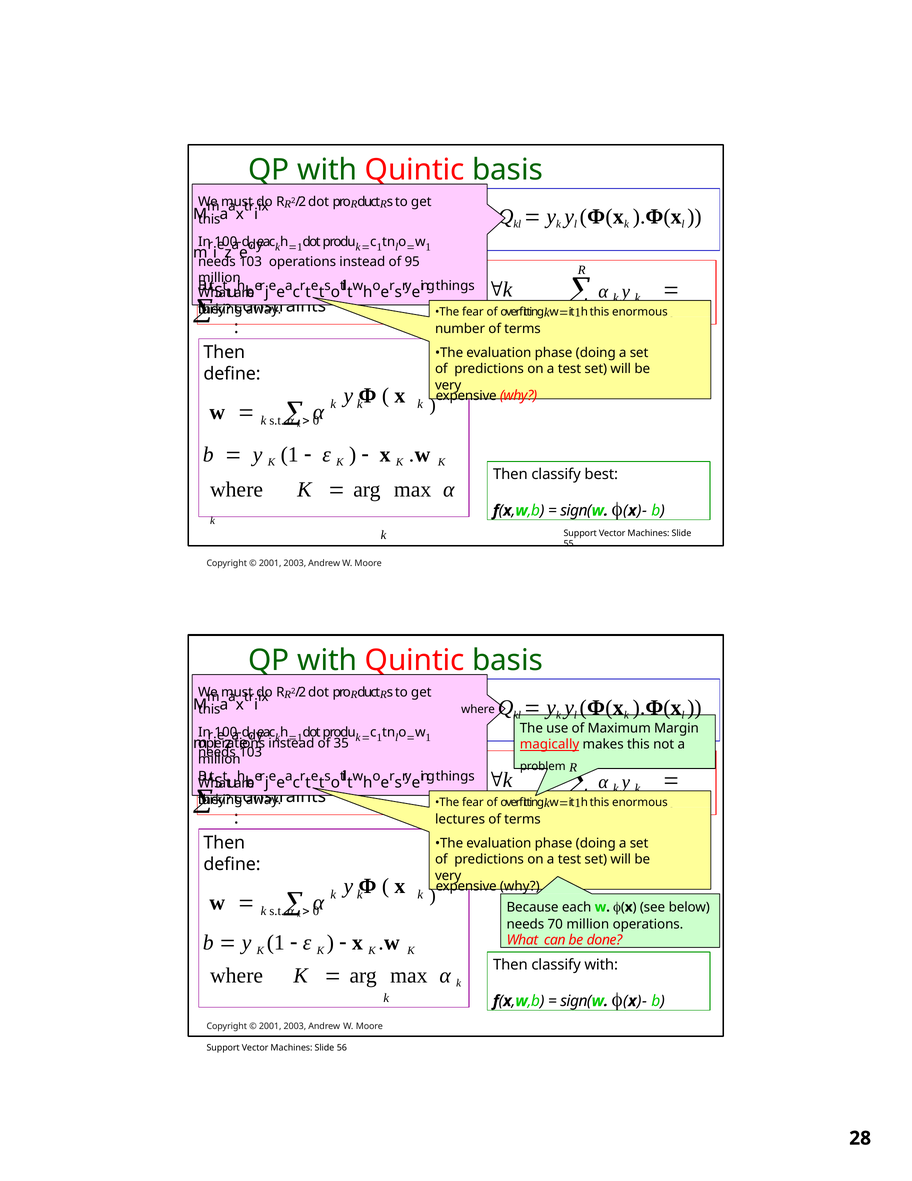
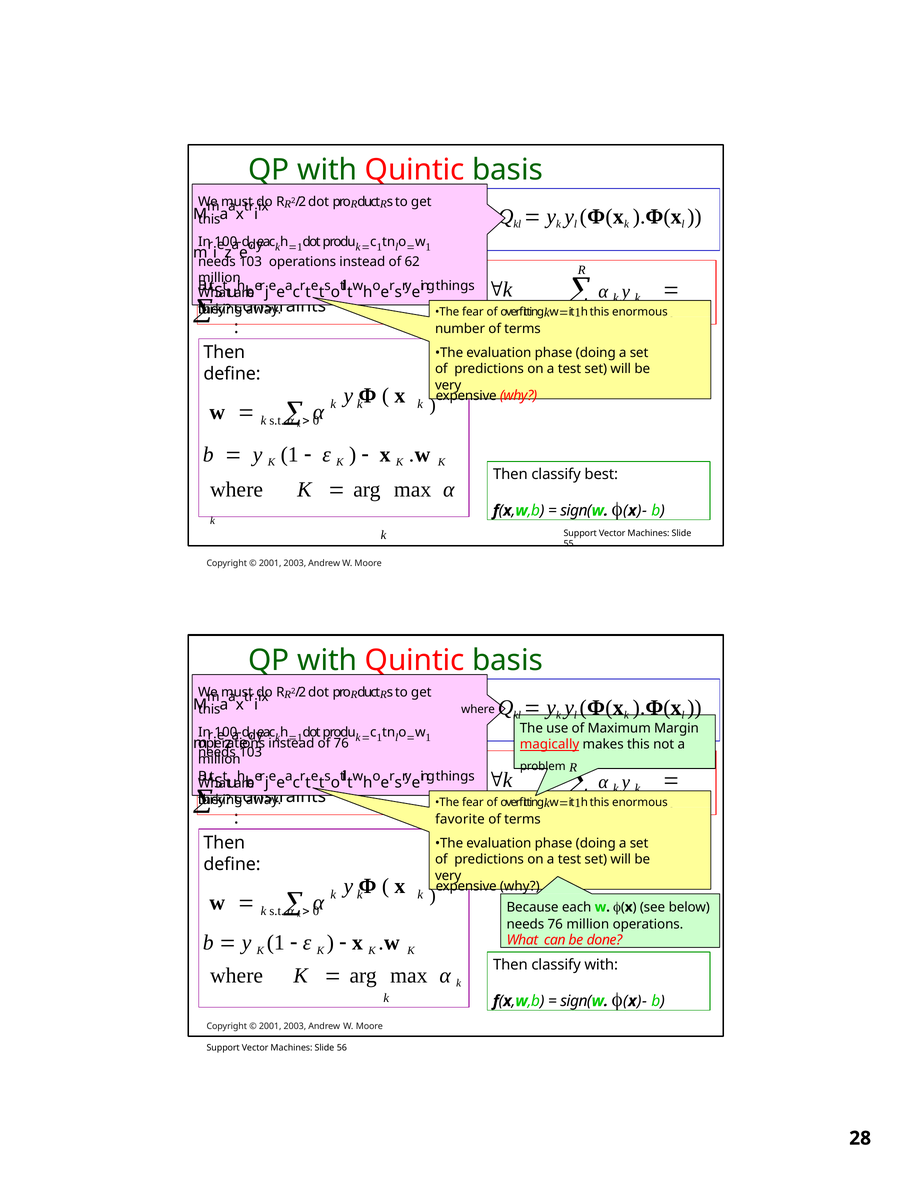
95: 95 -> 62 (412, 262)
of 35: 35 -> 76 (341, 743)
lectures: lectures -> favorite (460, 819)
needs 70: 70 -> 76 (555, 924)
